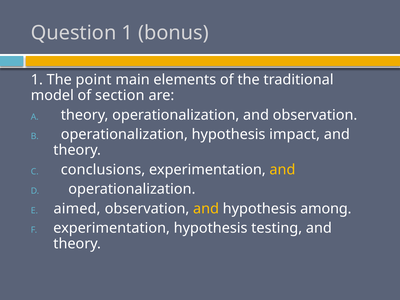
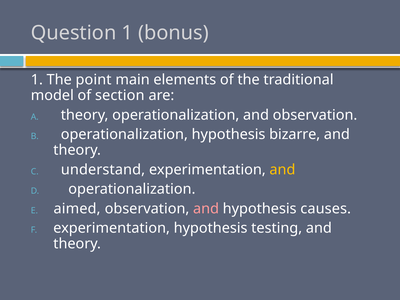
impact: impact -> bizarre (295, 134)
conclusions: conclusions -> understand (103, 170)
and colour: yellow -> pink (206, 209)
among: among -> causes (326, 209)
